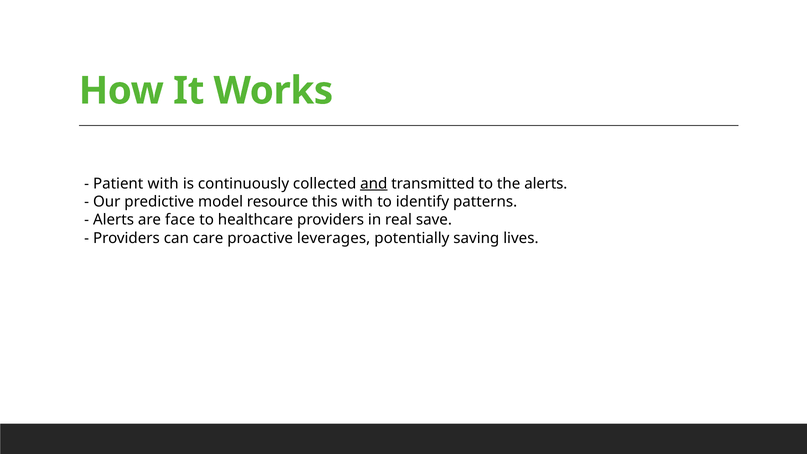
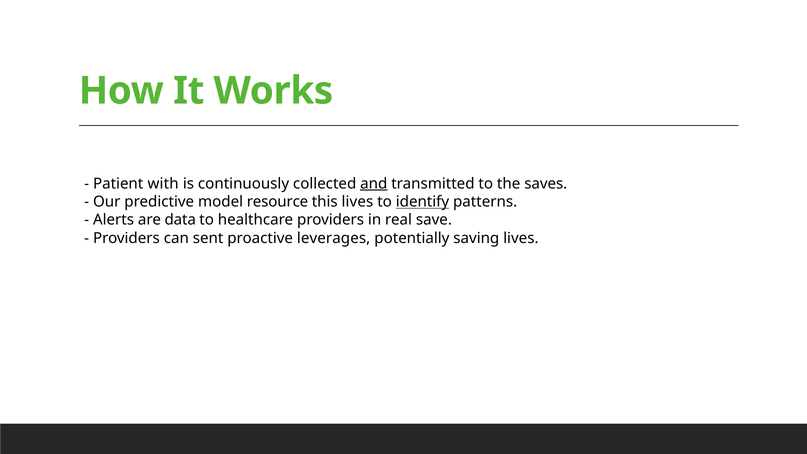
the alerts: alerts -> saves (546, 184)
this with: with -> lives (357, 202)
identify underline: none -> present (422, 202)
face: face -> data (180, 220)
care: care -> sent (208, 238)
